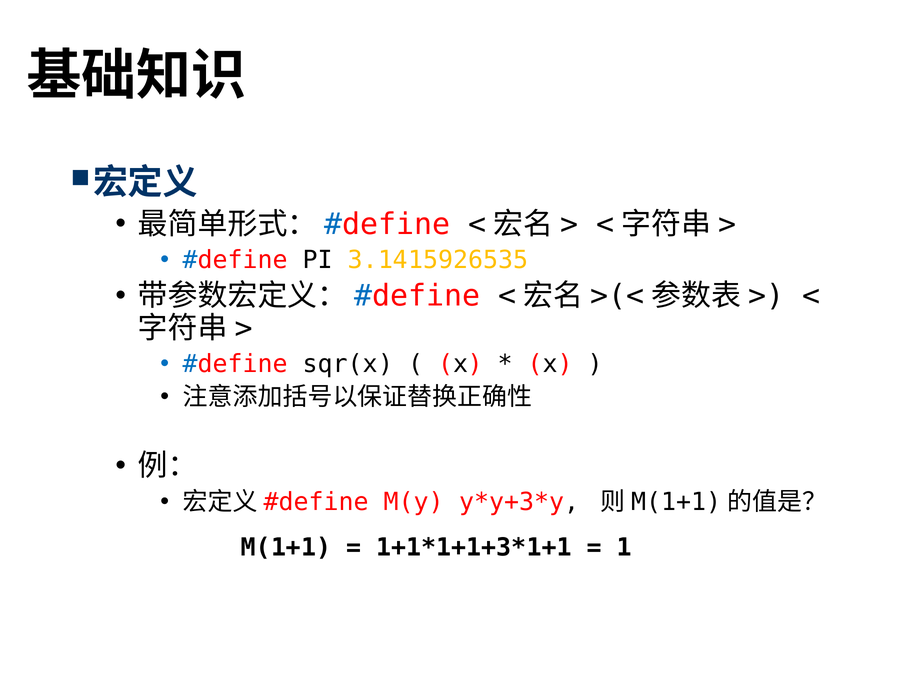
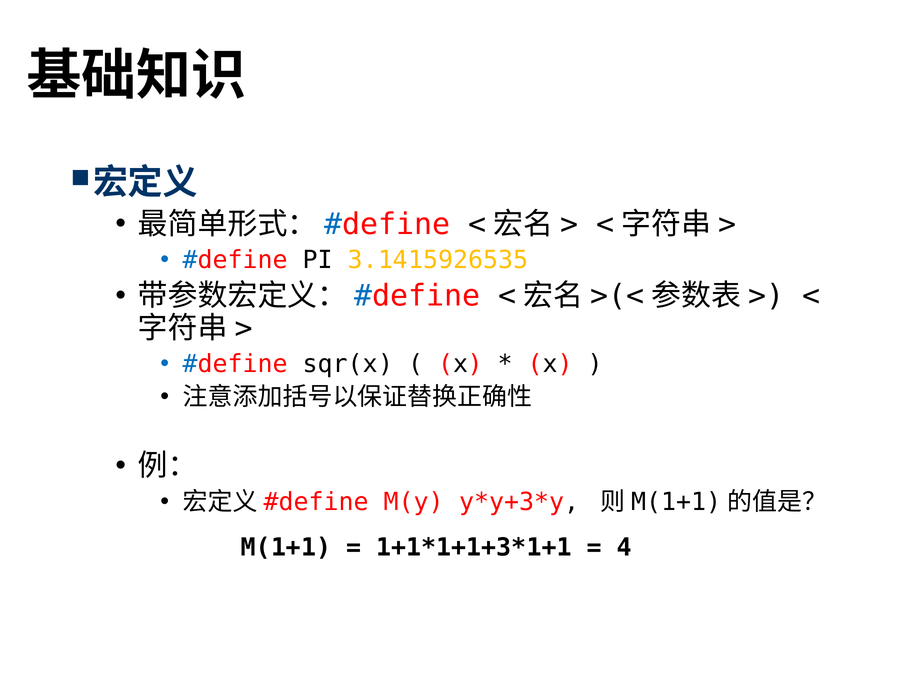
1: 1 -> 4 (624, 547)
